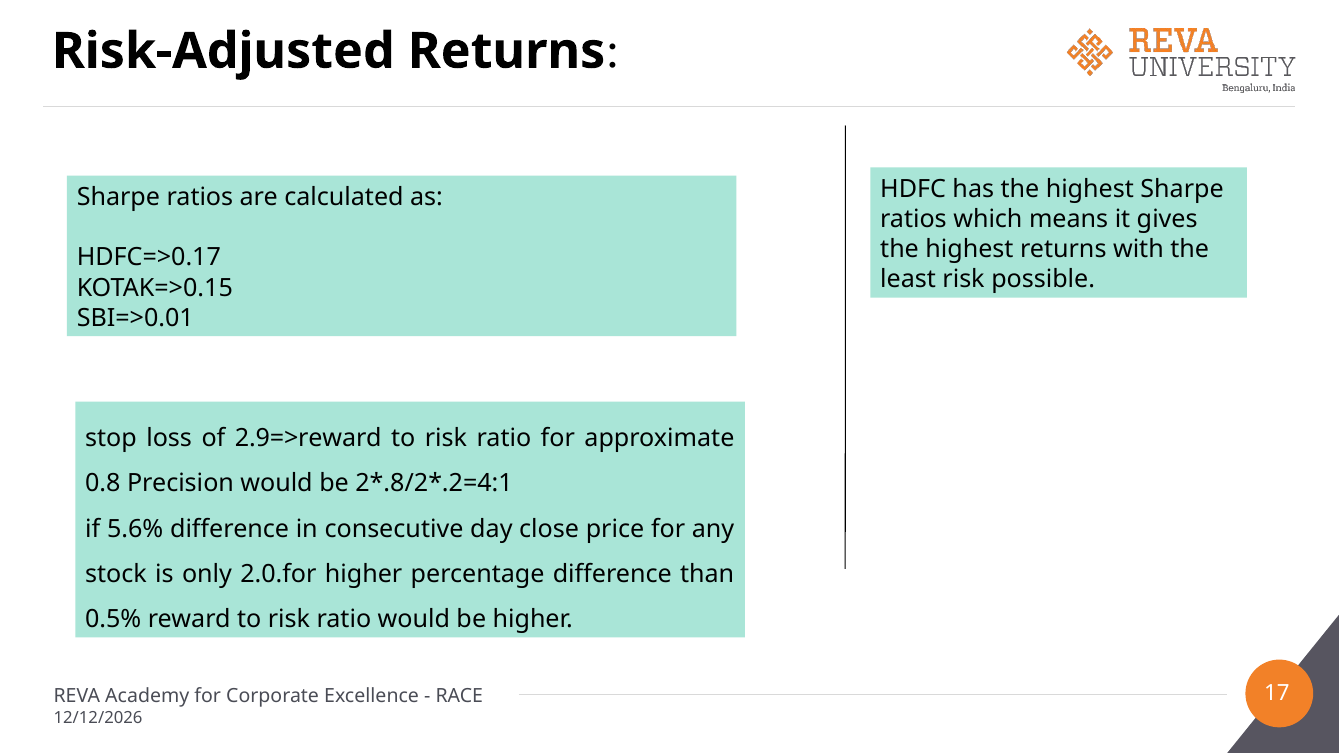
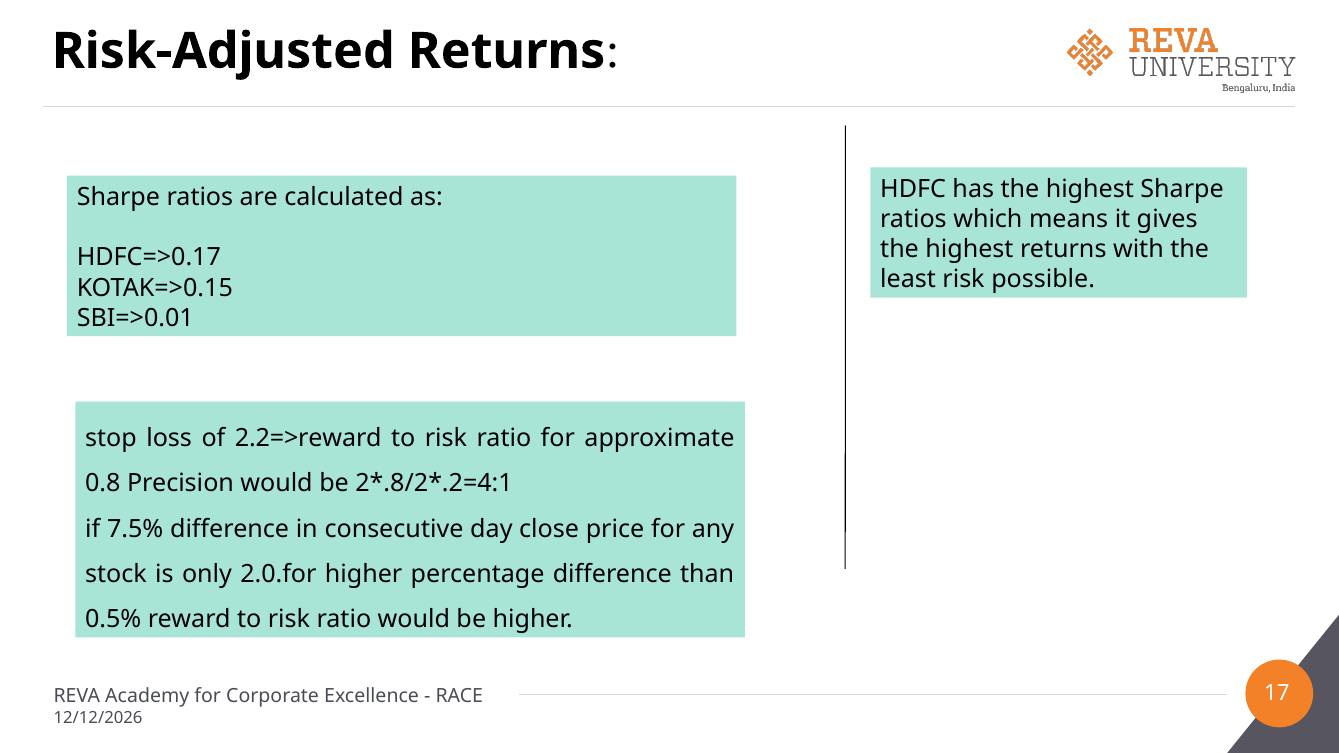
2.9=>reward: 2.9=>reward -> 2.2=>reward (308, 439)
5.6%: 5.6% -> 7.5% (135, 529)
